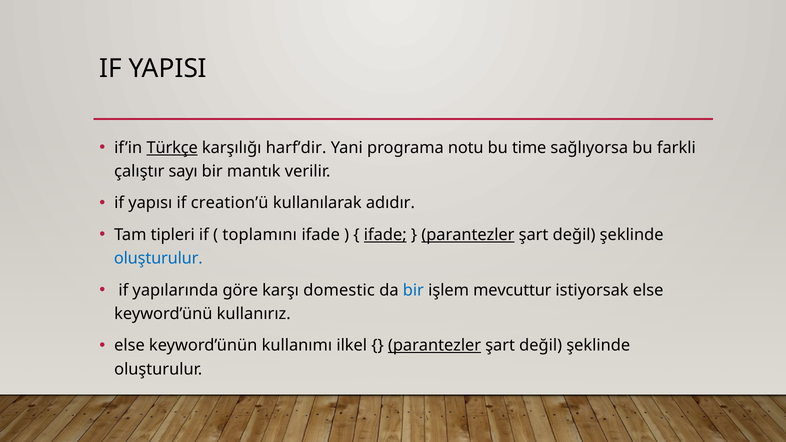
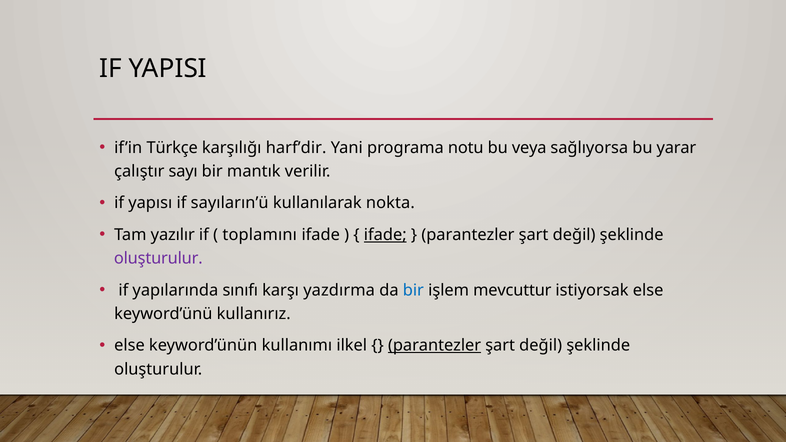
Türkçe underline: present -> none (172, 148)
time: time -> veya (529, 148)
farkli: farkli -> yarar (676, 148)
creation’ü: creation’ü -> sayıların’ü (230, 203)
adıdır: adıdır -> nokta (390, 203)
tipleri: tipleri -> yazılır (173, 235)
parantezler underline: present -> none (468, 235)
oluşturulur colour: blue -> purple (158, 258)
göre: göre -> sınıfı (240, 290)
domestic: domestic -> yazdırma (339, 290)
